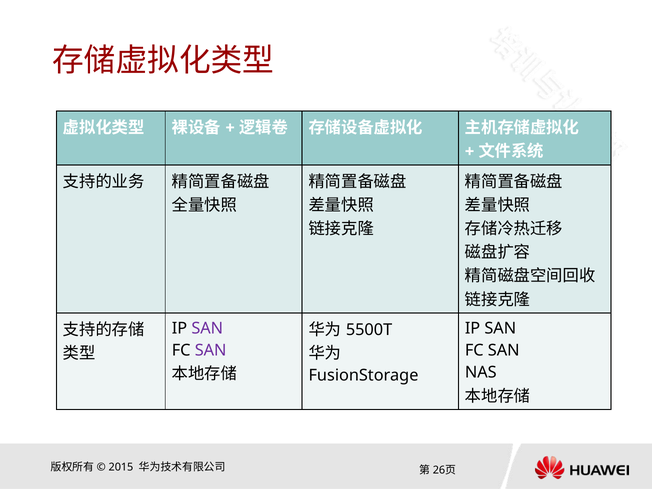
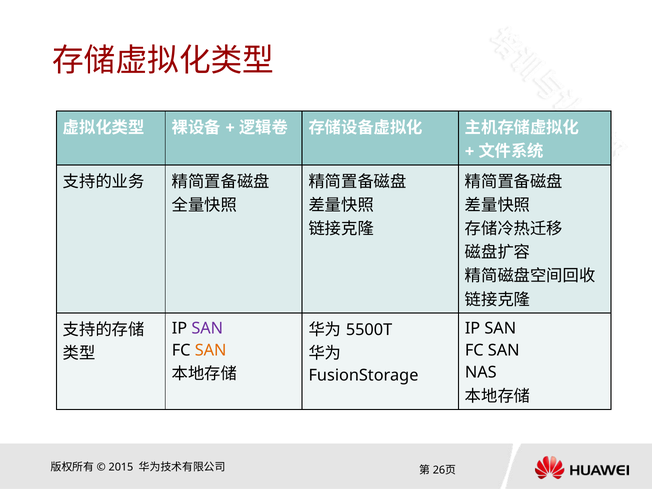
SAN colour: purple -> orange (211, 350)
